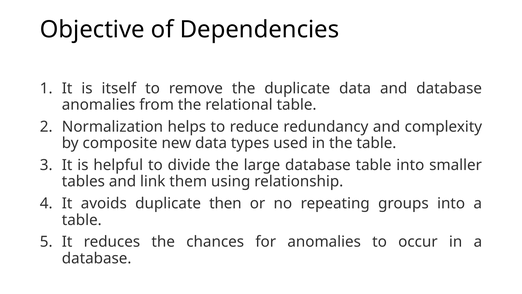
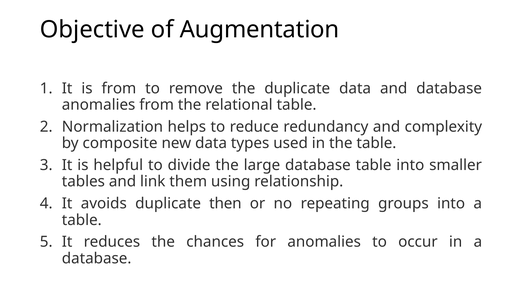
Dependencies: Dependencies -> Augmentation (260, 29)
is itself: itself -> from (119, 88)
